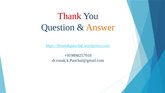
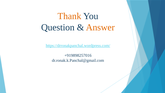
Thank colour: red -> orange (69, 16)
